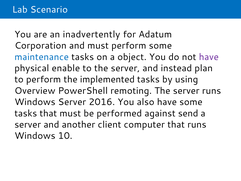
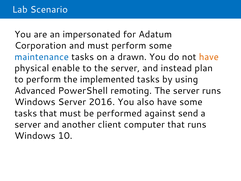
inadvertently: inadvertently -> impersonated (92, 34)
object: object -> drawn (132, 57)
have colour: purple -> orange (209, 57)
Overview: Overview -> Advanced (35, 91)
